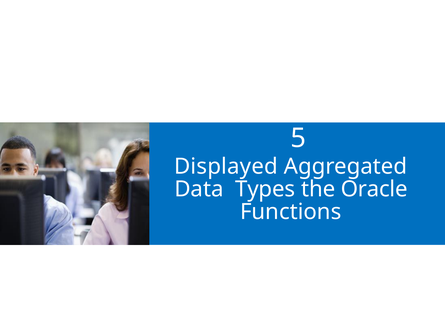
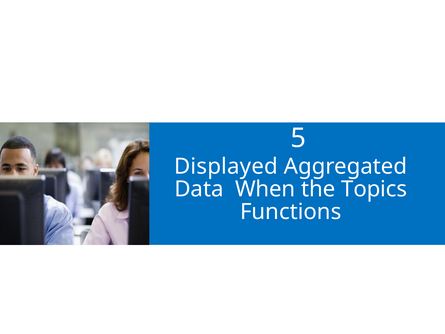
Types: Types -> When (265, 189)
Oracle: Oracle -> Topics (374, 189)
